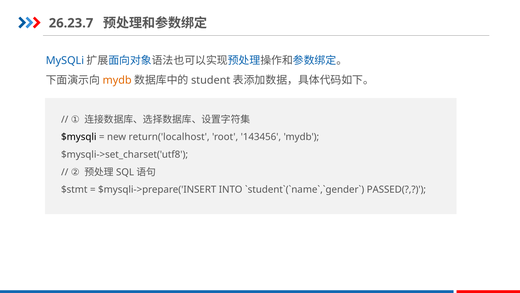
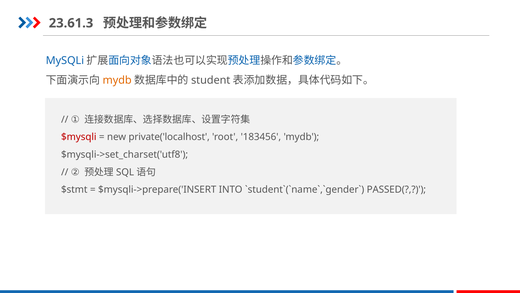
26.23.7: 26.23.7 -> 23.61.3 (71, 23)
$mysqli colour: black -> red (79, 137)
return('localhost: return('localhost -> private('localhost (169, 137)
143456: 143456 -> 183456 (261, 137)
